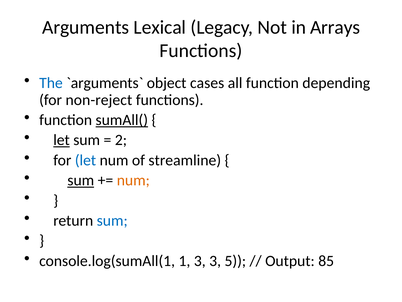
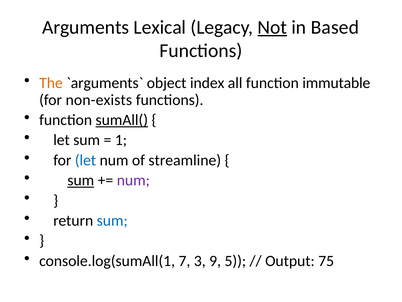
Not underline: none -> present (272, 27)
Arrays: Arrays -> Based (335, 27)
The colour: blue -> orange (51, 83)
cases: cases -> index (207, 83)
depending: depending -> immutable (336, 83)
non-reject: non-reject -> non-exists (99, 100)
let underline: present -> none (62, 140)
2: 2 -> 1 (121, 140)
num colour: orange -> purple (133, 180)
1: 1 -> 7 (184, 261)
3 3: 3 -> 9 (215, 261)
85: 85 -> 75 (326, 261)
